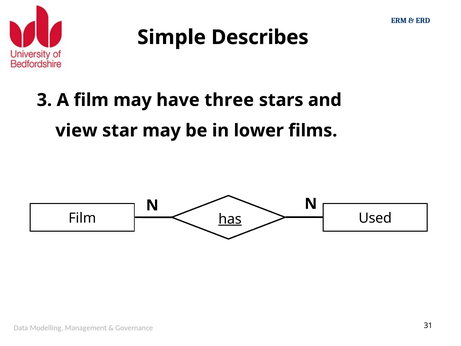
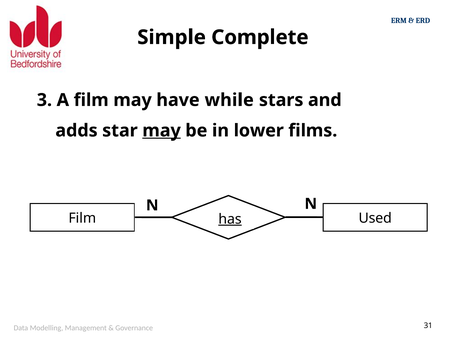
Describes: Describes -> Complete (260, 37)
three: three -> while (229, 100)
view: view -> adds (76, 130)
may underline: none -> present (162, 130)
